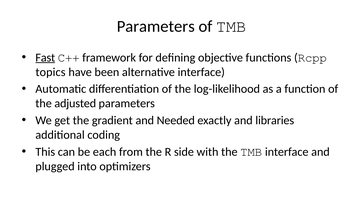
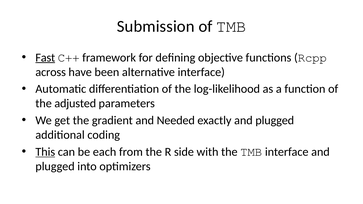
Parameters: Parameters -> Submission (156, 26)
topics: topics -> across (51, 72)
exactly and libraries: libraries -> plugged (275, 120)
This underline: none -> present (45, 152)
